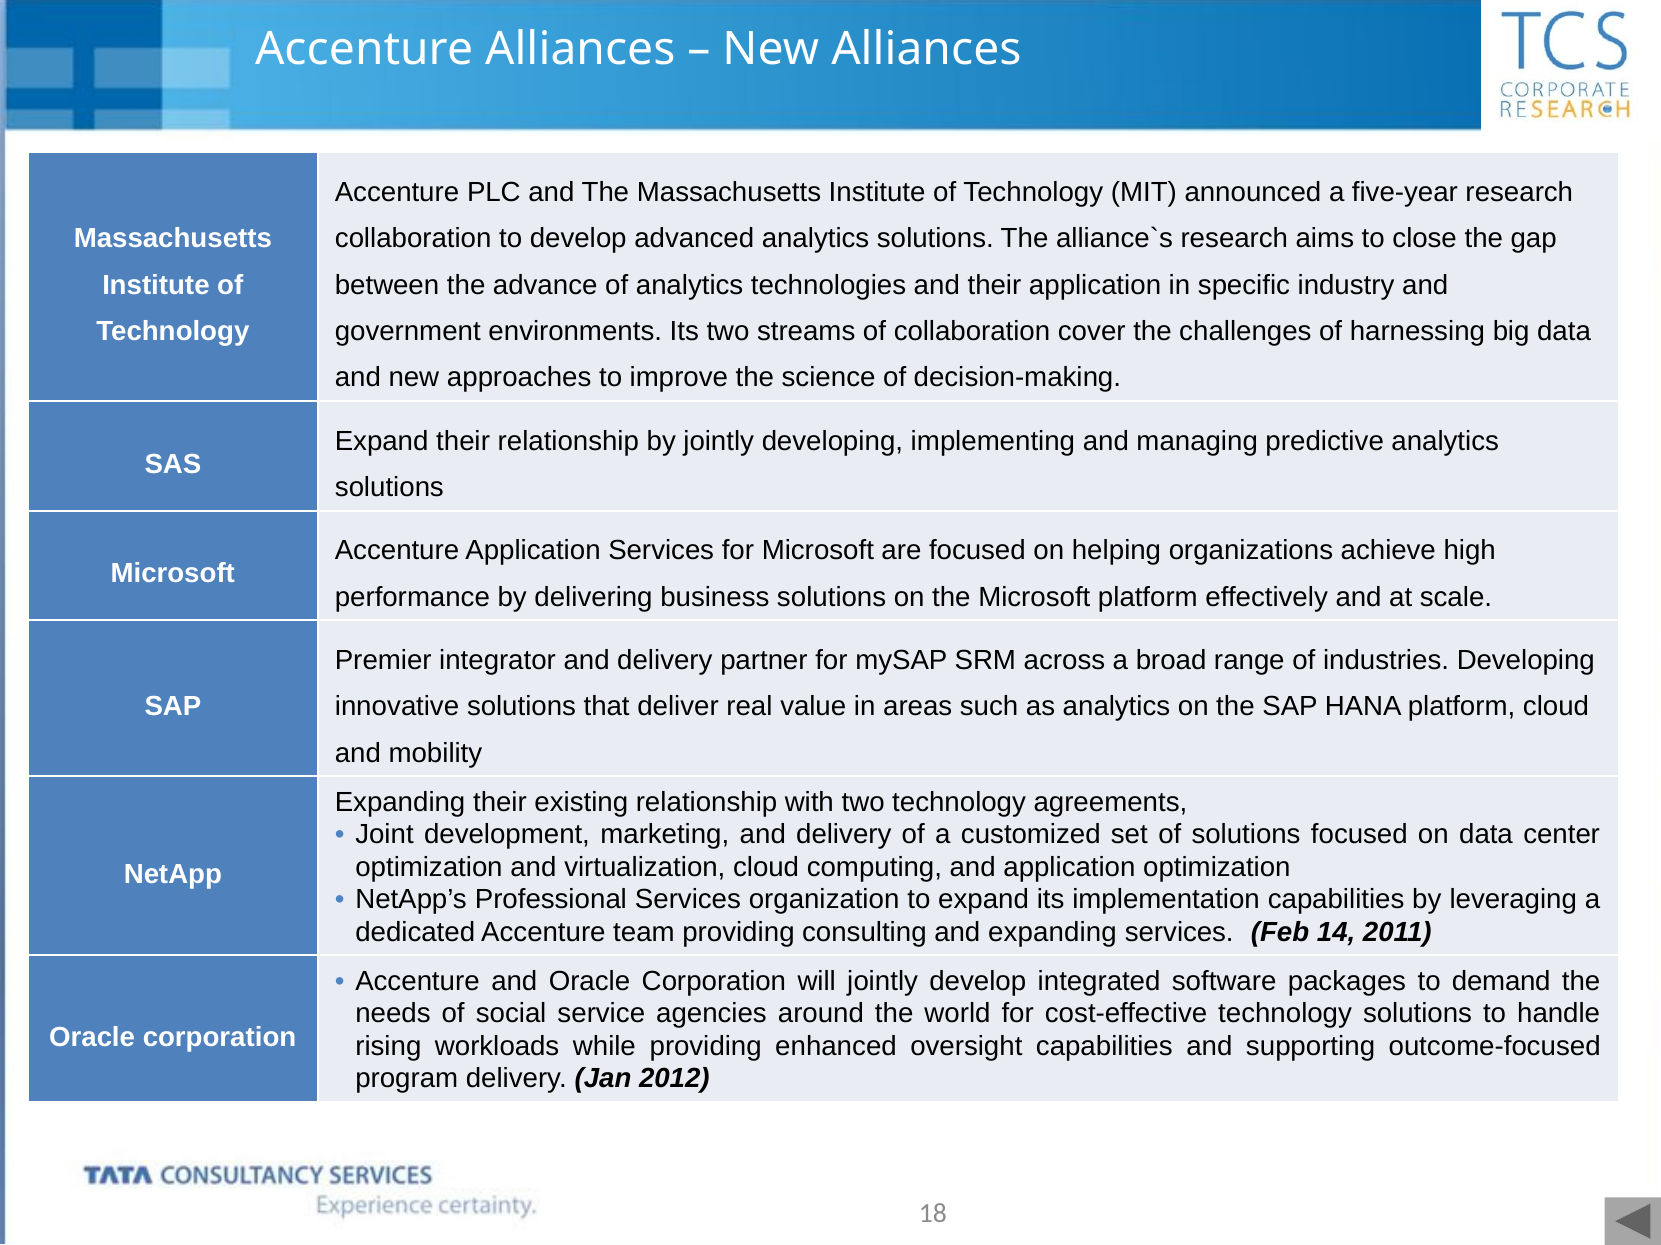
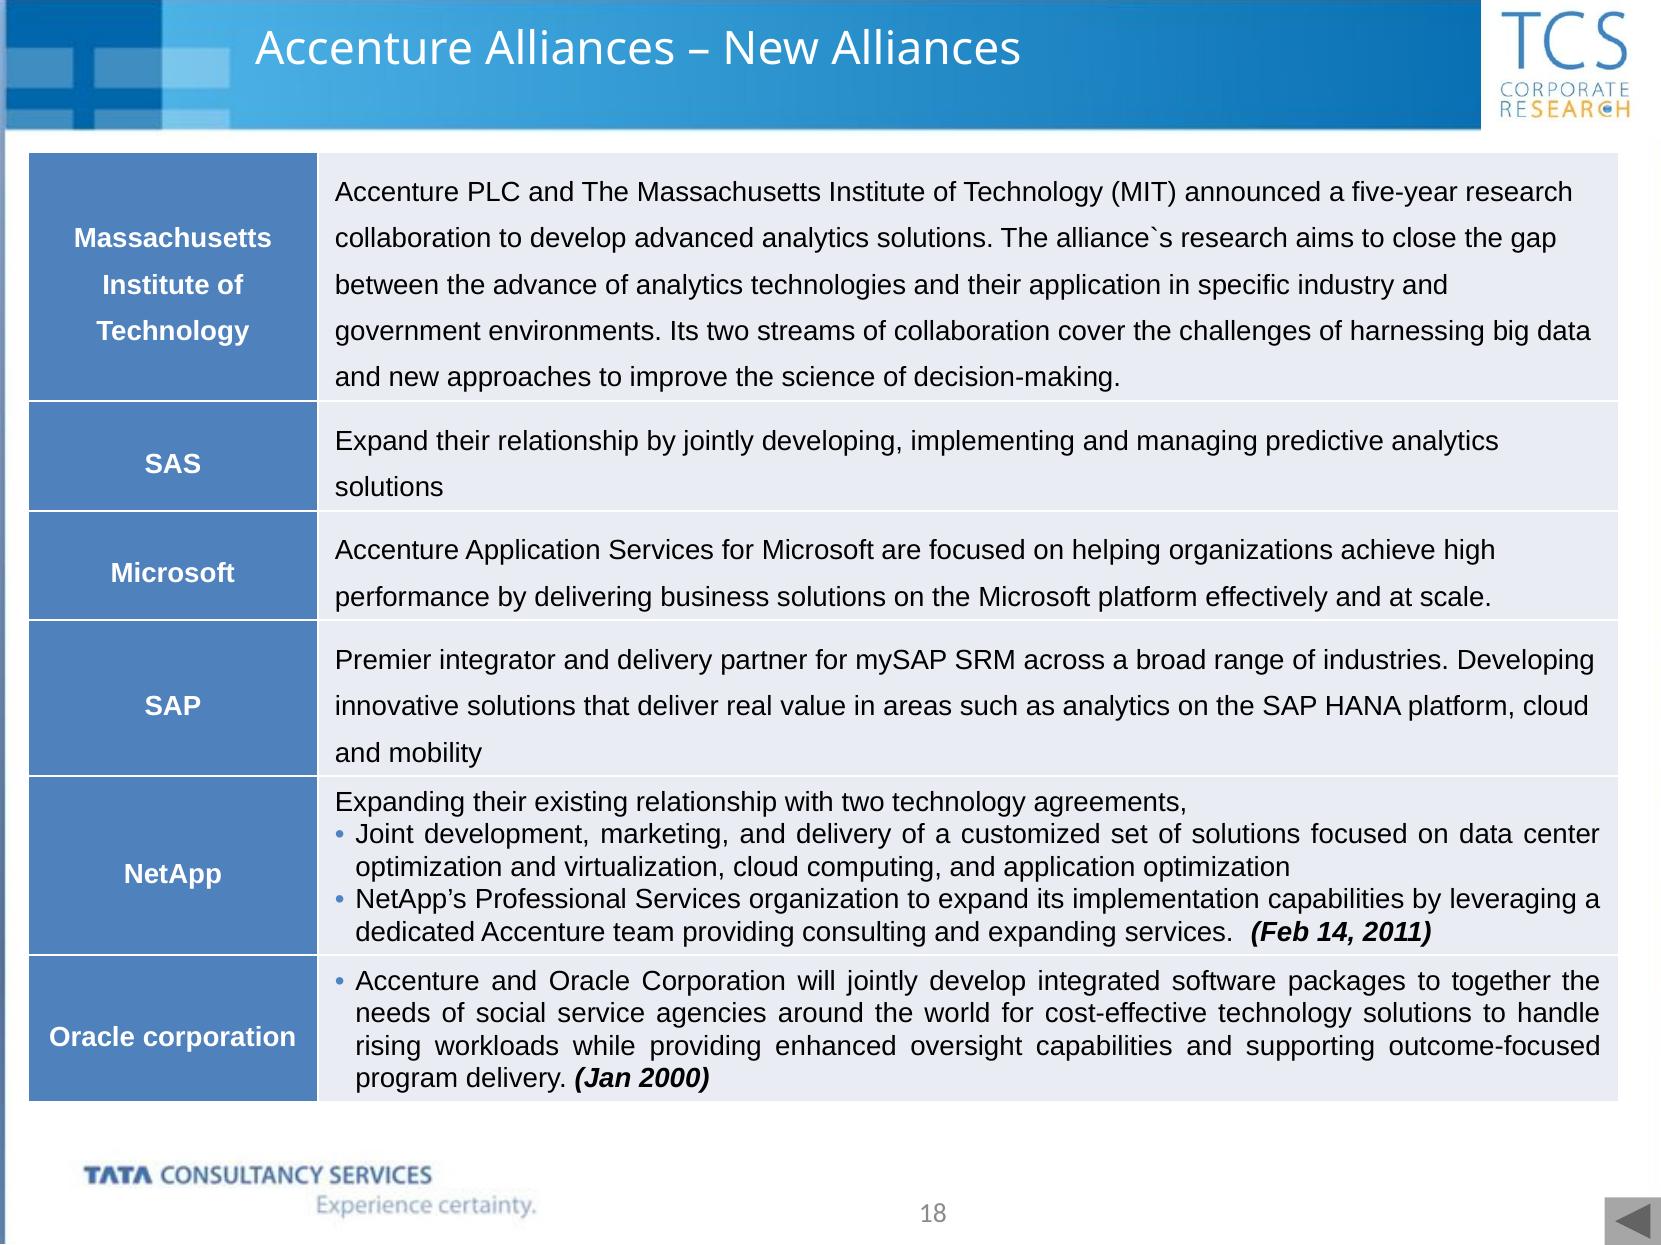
demand: demand -> together (1501, 982)
2012: 2012 -> 2000 (674, 1079)
